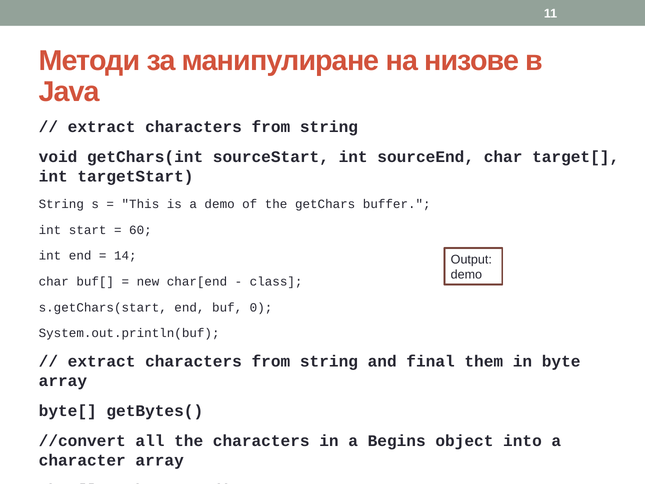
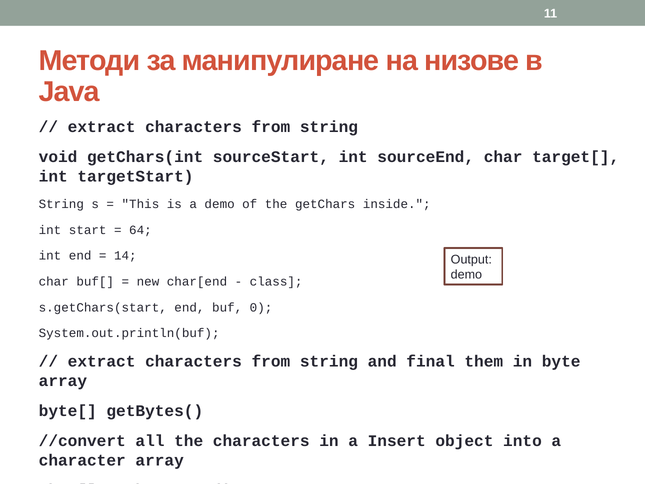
buffer: buffer -> inside (397, 204)
60: 60 -> 64 (140, 230)
Begins: Begins -> Insert (397, 441)
